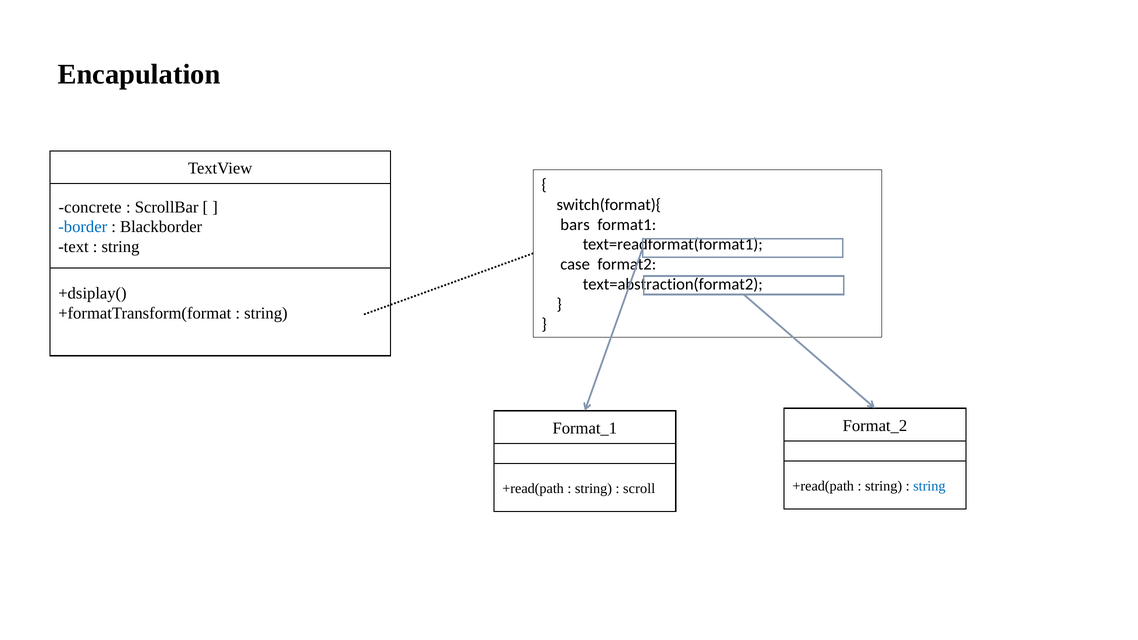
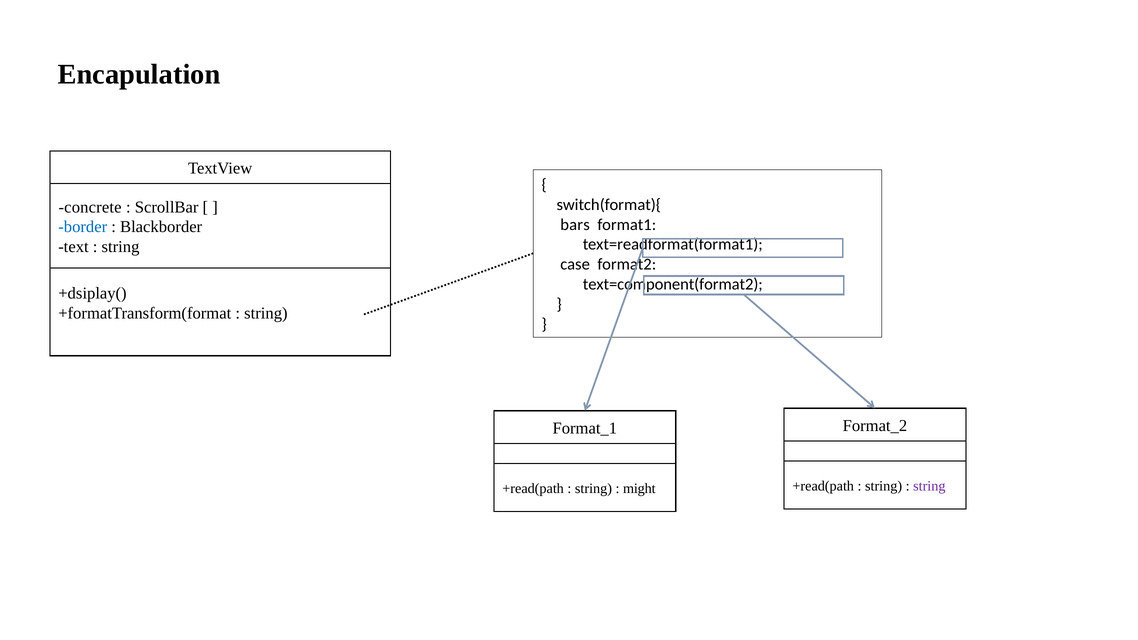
text=abstraction(format2: text=abstraction(format2 -> text=component(format2 (673, 284)
string colour: blue -> purple (929, 486)
scroll: scroll -> might (639, 489)
